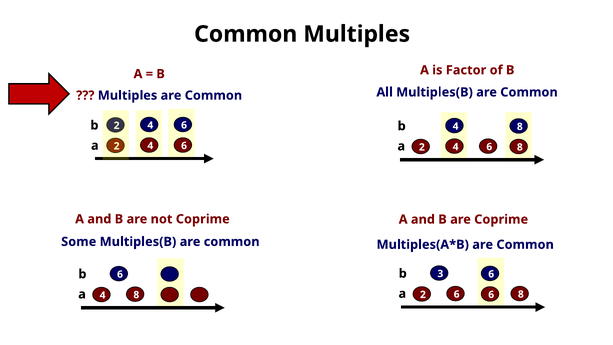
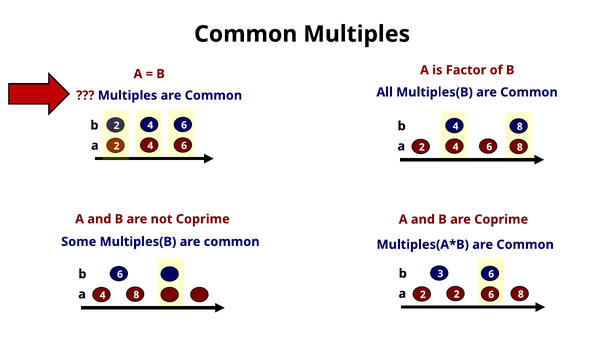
6: 6 -> 2 (457, 294)
